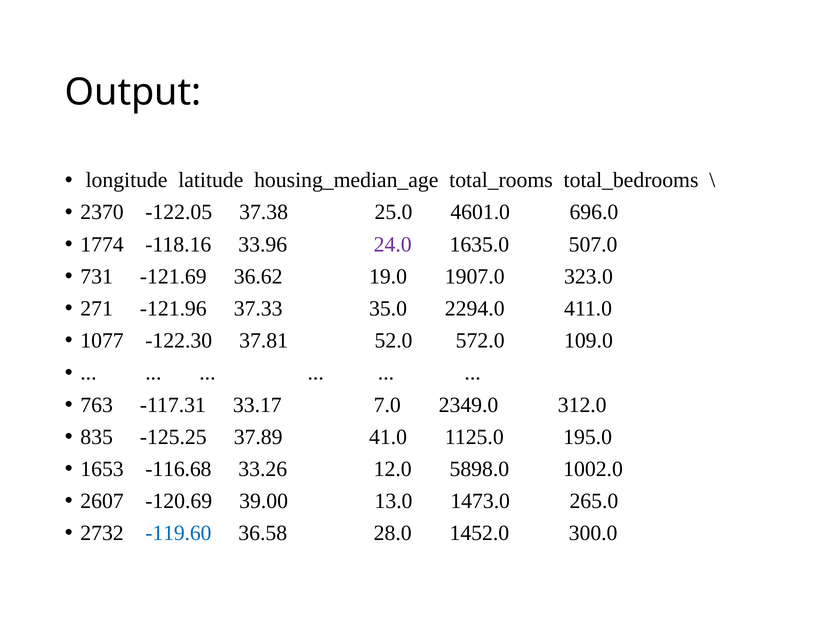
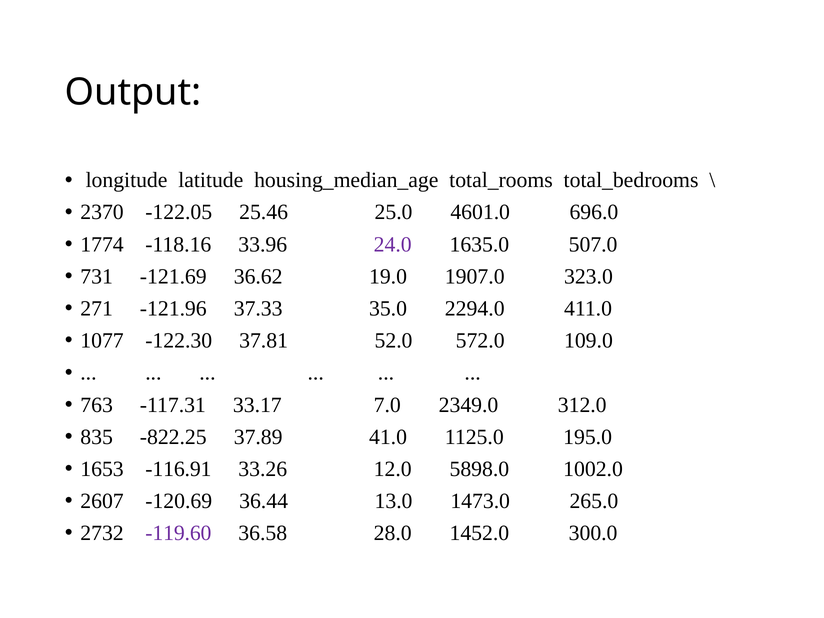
37.38: 37.38 -> 25.46 (264, 212)
-125.25: -125.25 -> -822.25 (173, 437)
-116.68: -116.68 -> -116.91 (178, 469)
39.00: 39.00 -> 36.44 (264, 501)
-119.60 colour: blue -> purple (178, 533)
